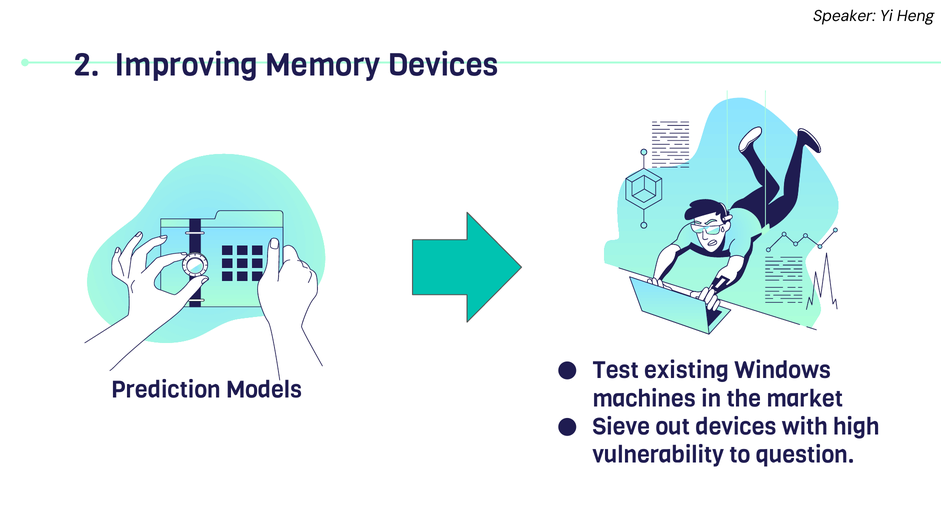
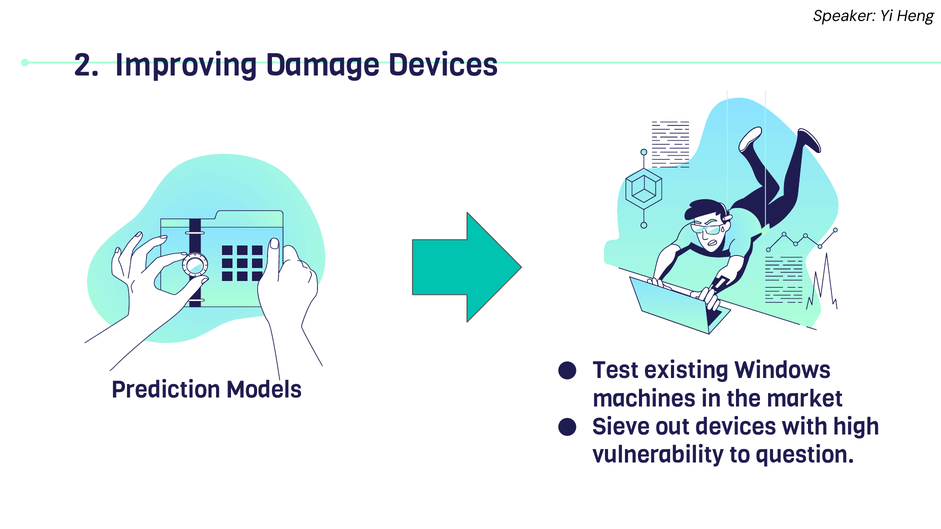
Memory: Memory -> Damage (323, 65)
